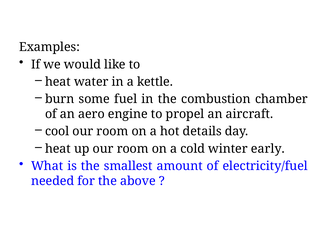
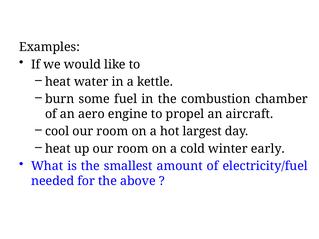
details: details -> largest (202, 132)
